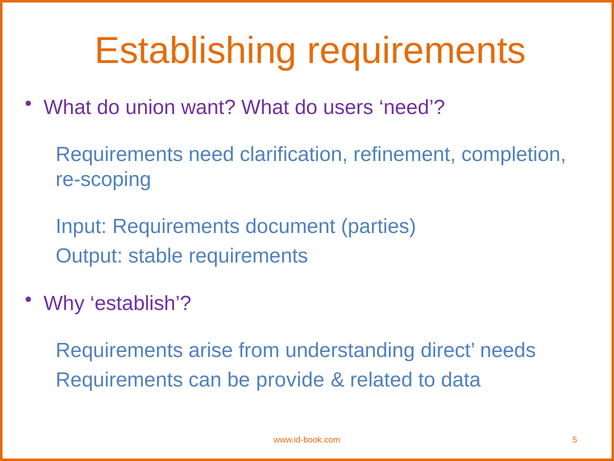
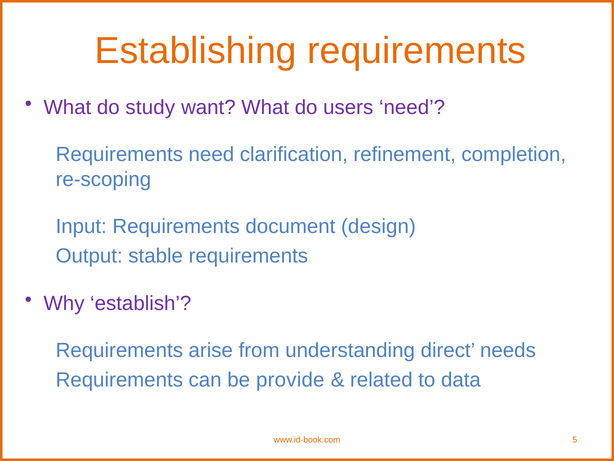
union: union -> study (150, 107)
parties: parties -> design (378, 226)
